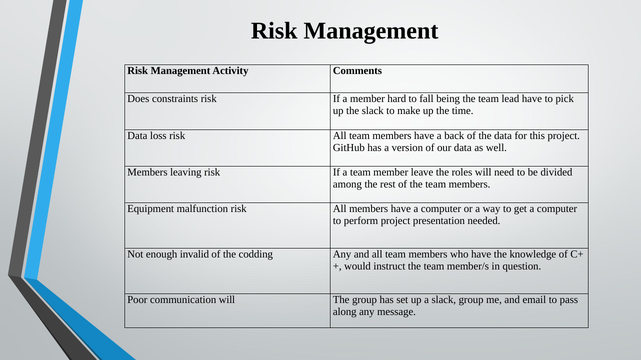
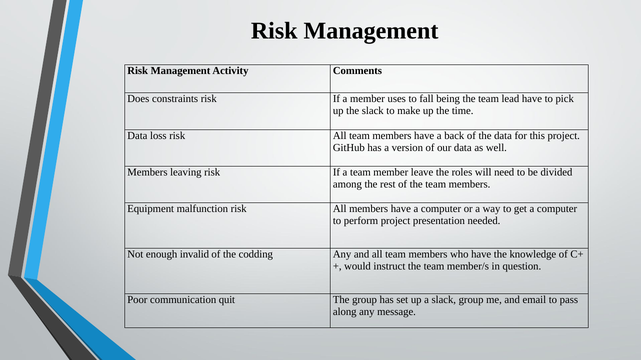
hard: hard -> uses (397, 99)
communication will: will -> quit (227, 300)
